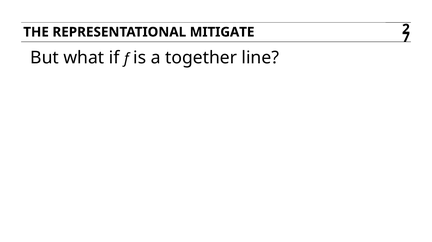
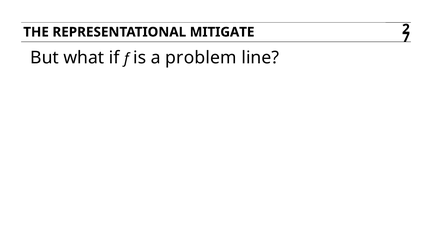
together: together -> problem (201, 58)
